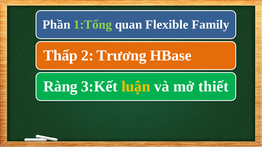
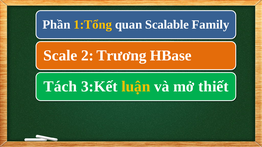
1:Tổng colour: light green -> yellow (93, 25)
Flexible: Flexible -> Scalable (167, 25)
Thấp: Thấp -> Scale (60, 56)
Ràng: Ràng -> Tách (60, 87)
